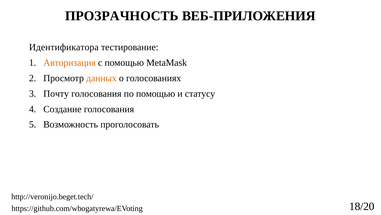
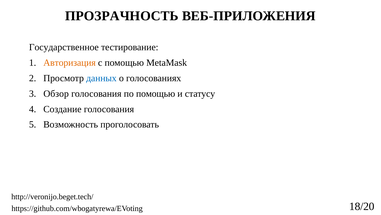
Идентификатора: Идентификатора -> Государственное (64, 47)
данных colour: orange -> blue (101, 78)
Почту: Почту -> Обзор (56, 93)
